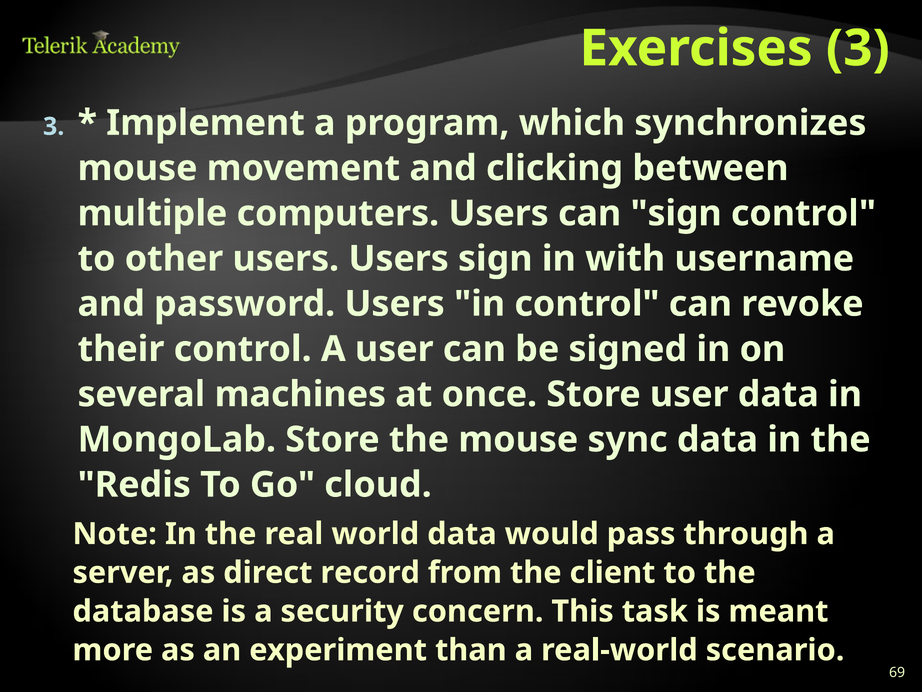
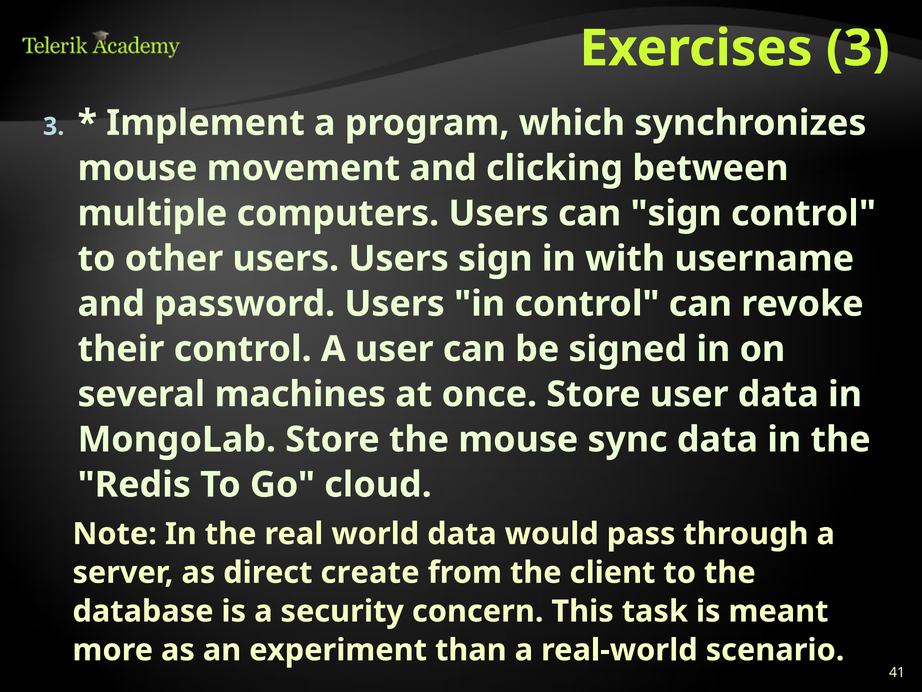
record: record -> create (370, 572)
69: 69 -> 41 (897, 672)
